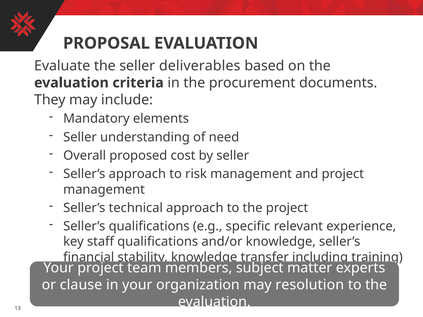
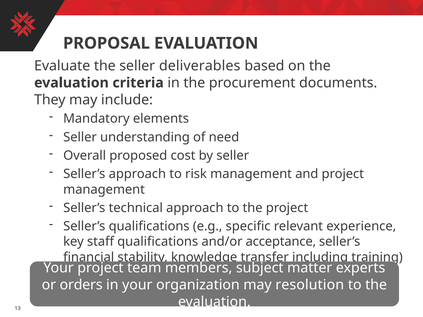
and/or knowledge: knowledge -> acceptance (281, 242)
clause: clause -> orders (81, 285)
